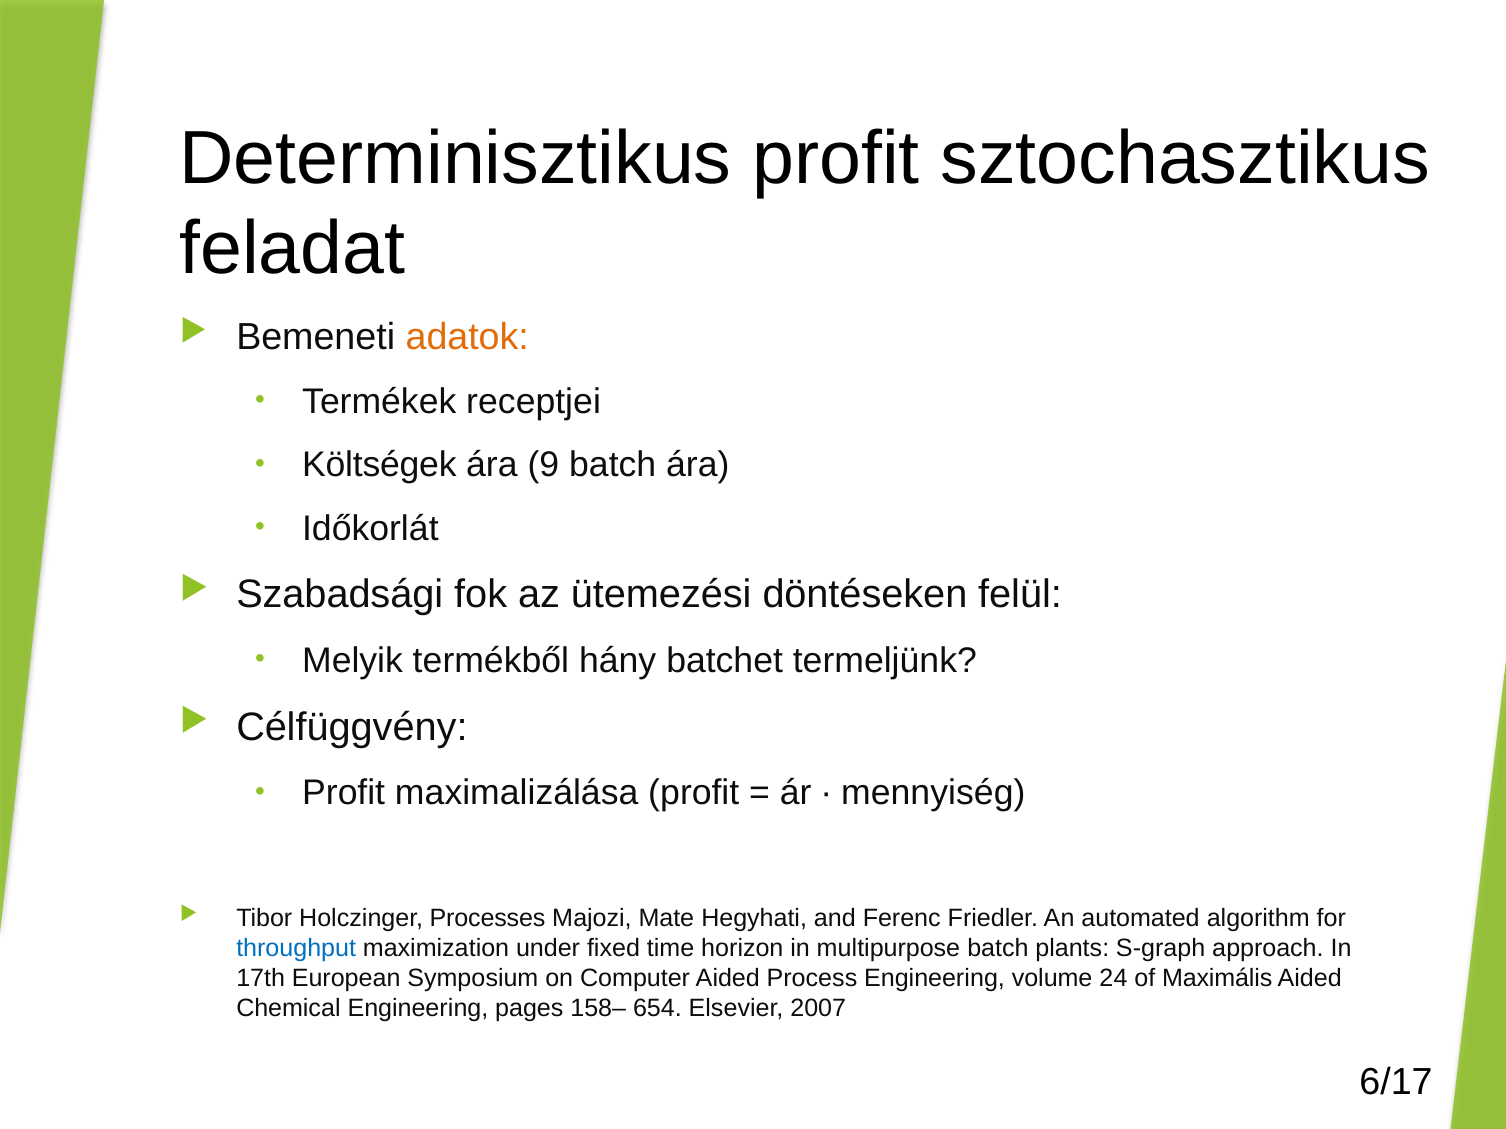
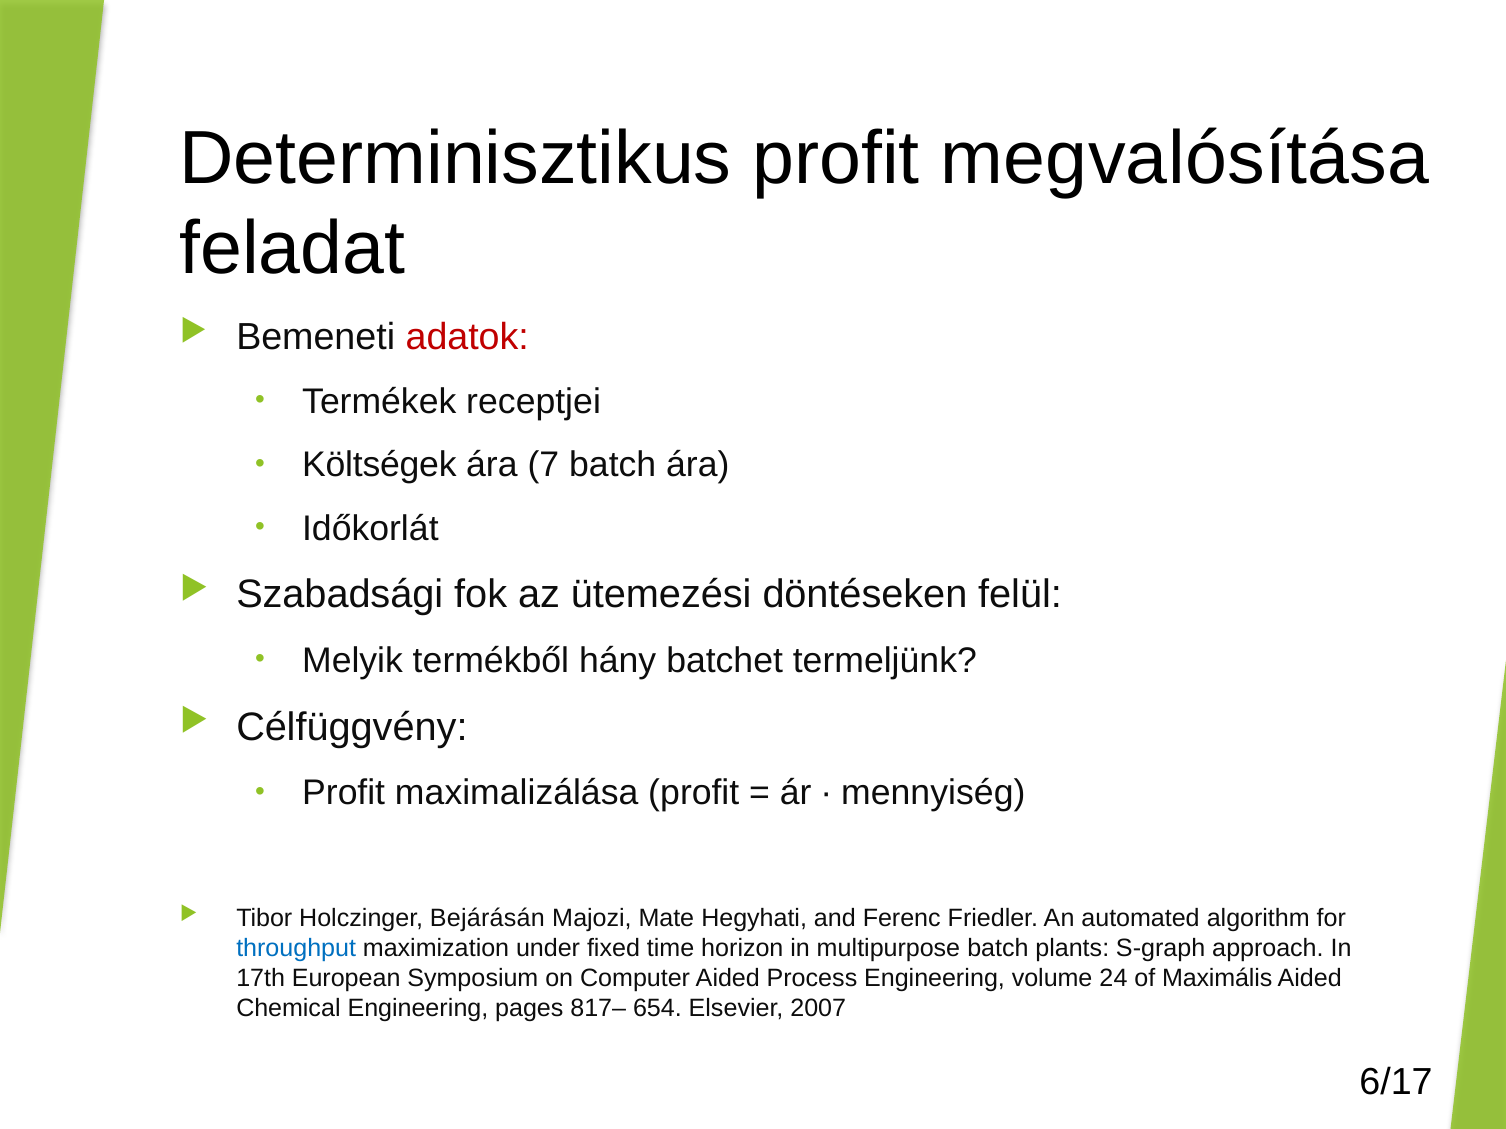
sztochasztikus: sztochasztikus -> megvalósítása (1185, 158)
adatok colour: orange -> red (467, 337)
9: 9 -> 7 (543, 465)
Processes: Processes -> Bejárásán (487, 918)
158–: 158– -> 817– (598, 1009)
